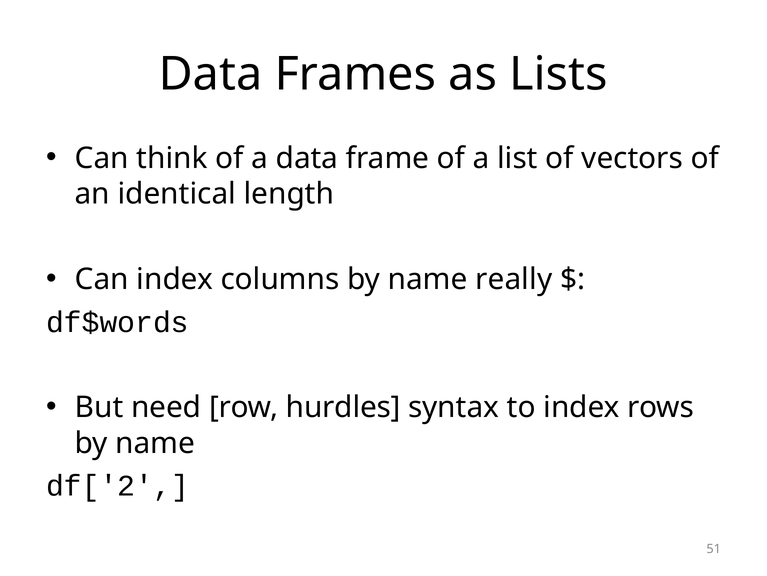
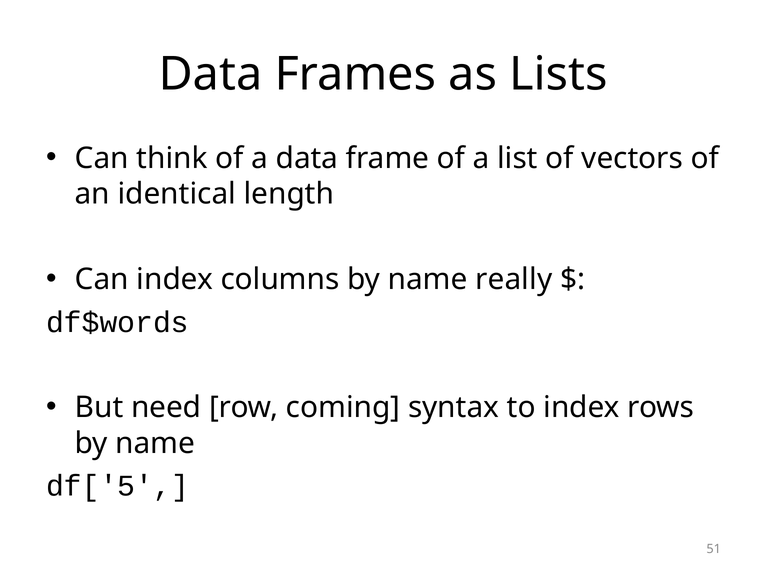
hurdles: hurdles -> coming (343, 407)
df['2: df['2 -> df['5 (117, 486)
